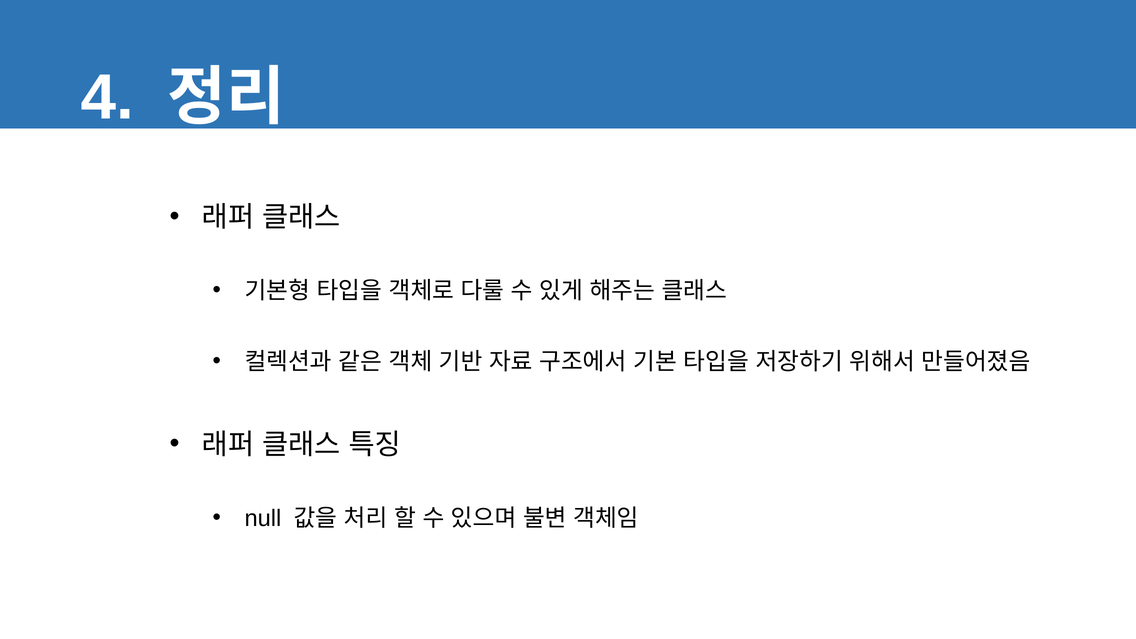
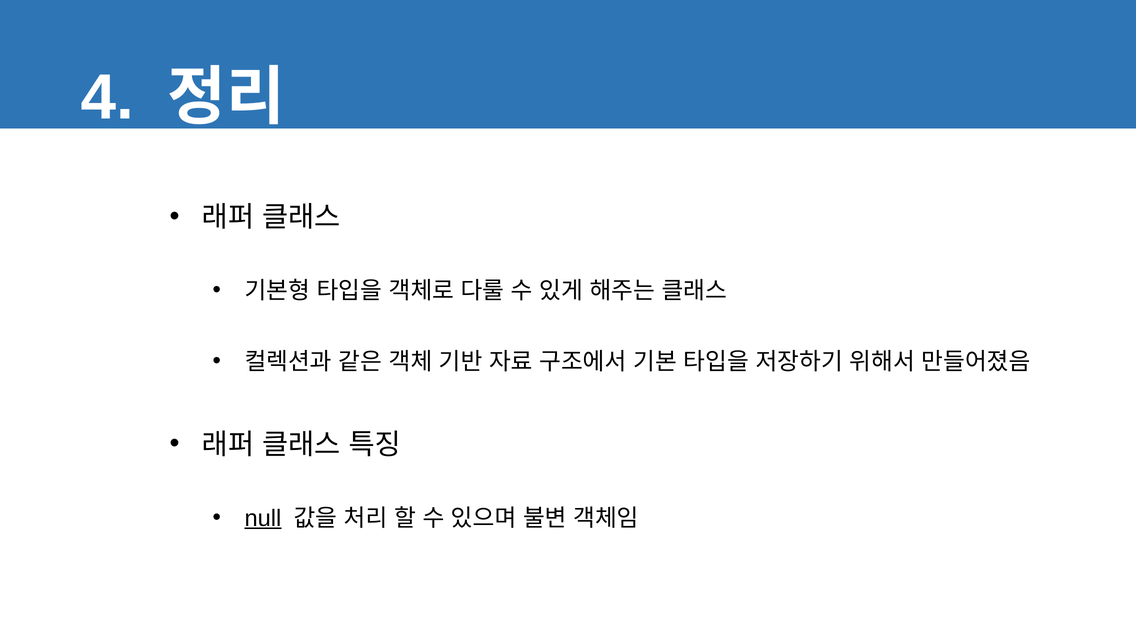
null underline: none -> present (263, 518)
